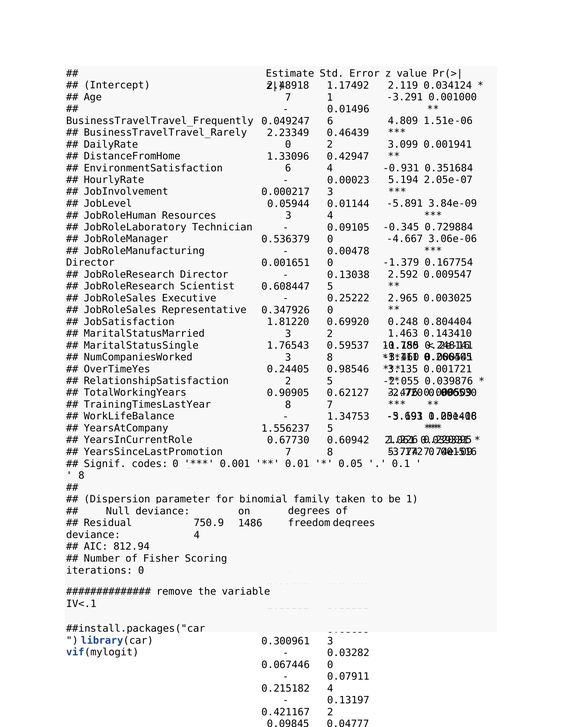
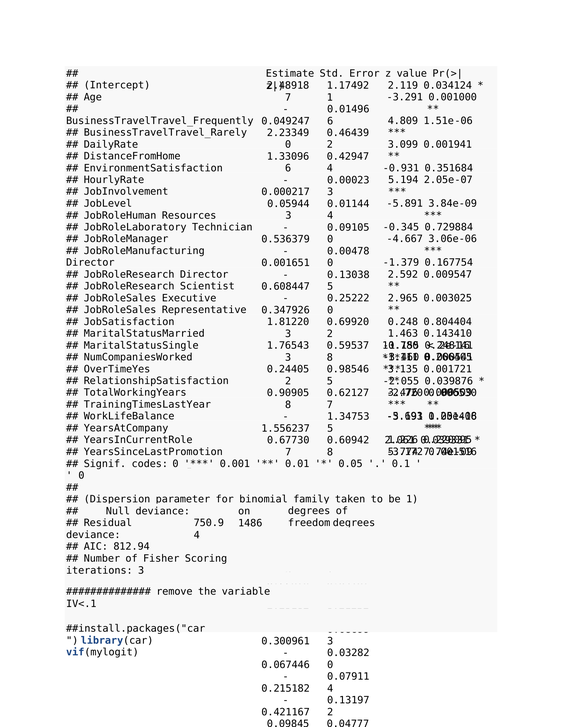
8: 8 -> 0 (81, 476)
iterations 0: 0 -> 3 (141, 571)
